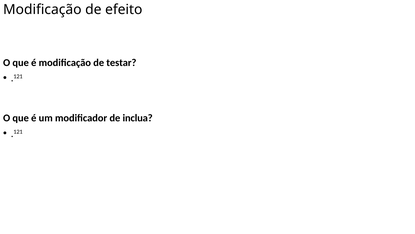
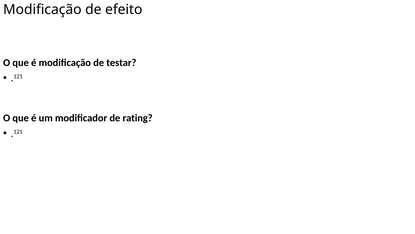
inclua: inclua -> rating (138, 118)
